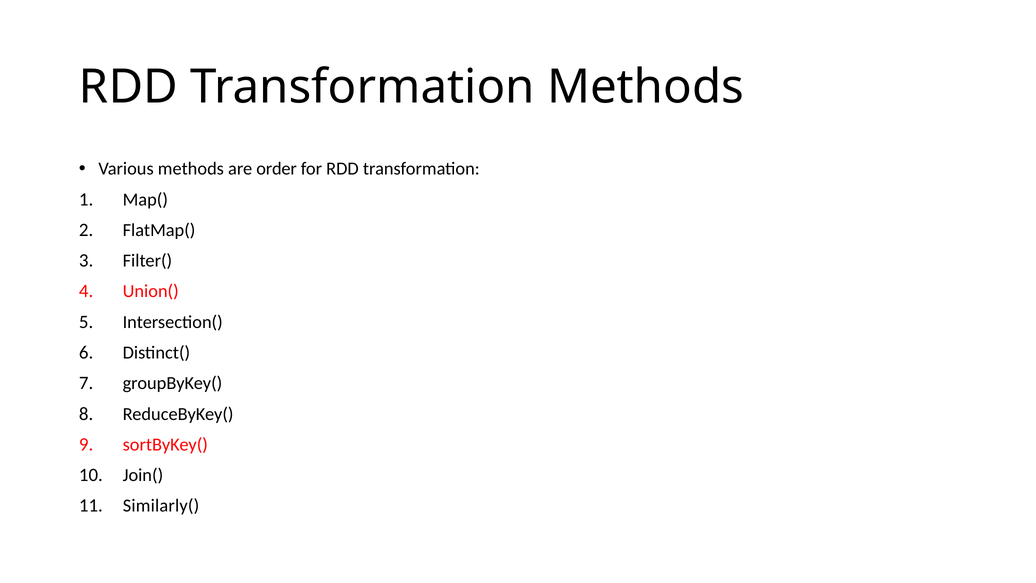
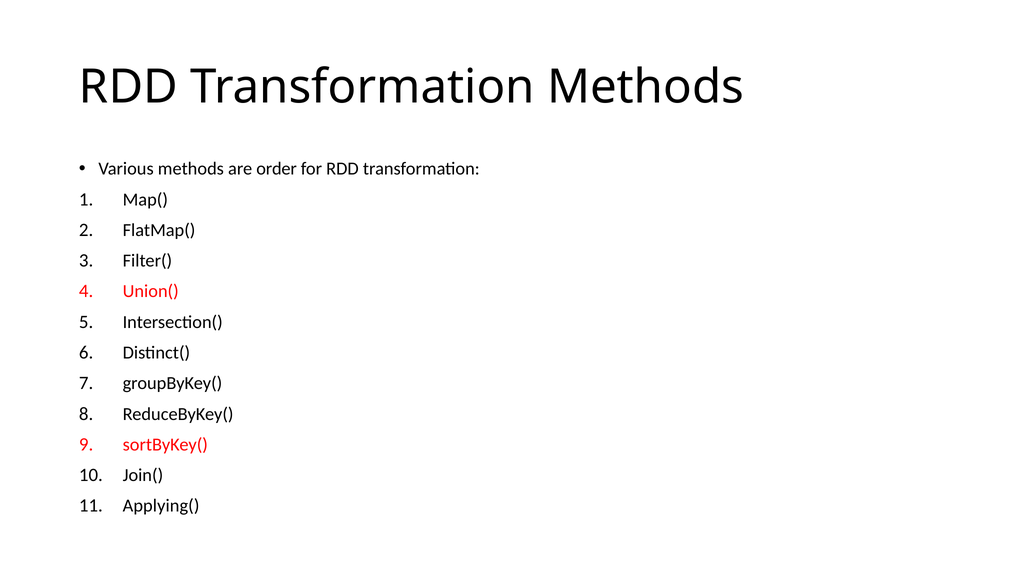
Similarly(: Similarly( -> Applying( (161, 506)
